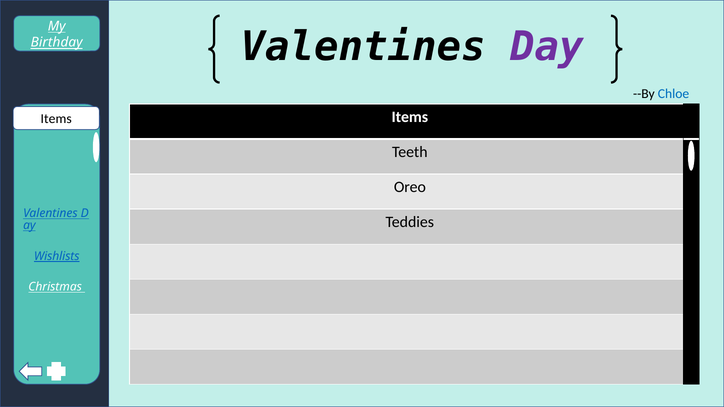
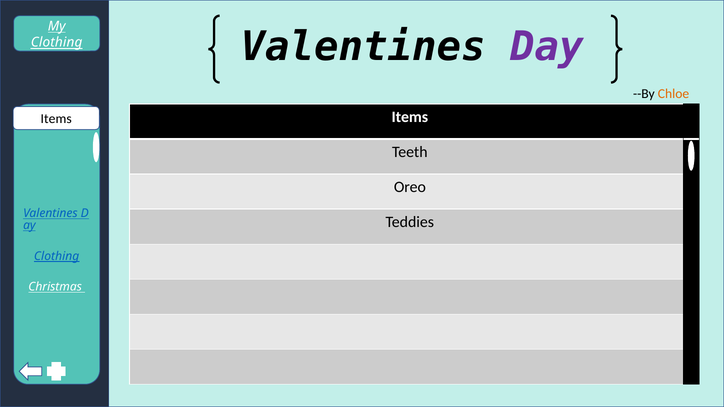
Birthday: Birthday -> Clothing (57, 42)
Chloe colour: blue -> orange (674, 94)
Wishlists: Wishlists -> Clothing (57, 256)
